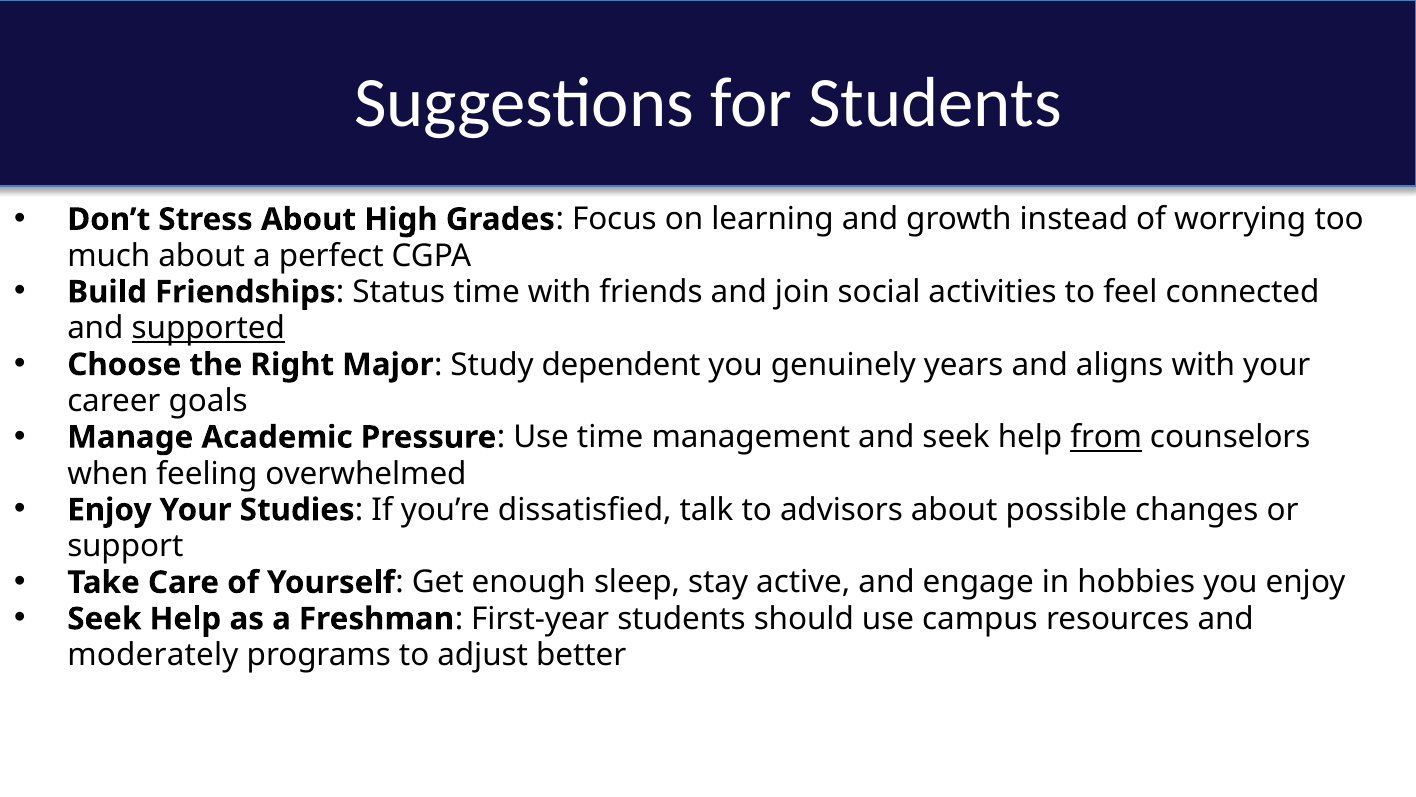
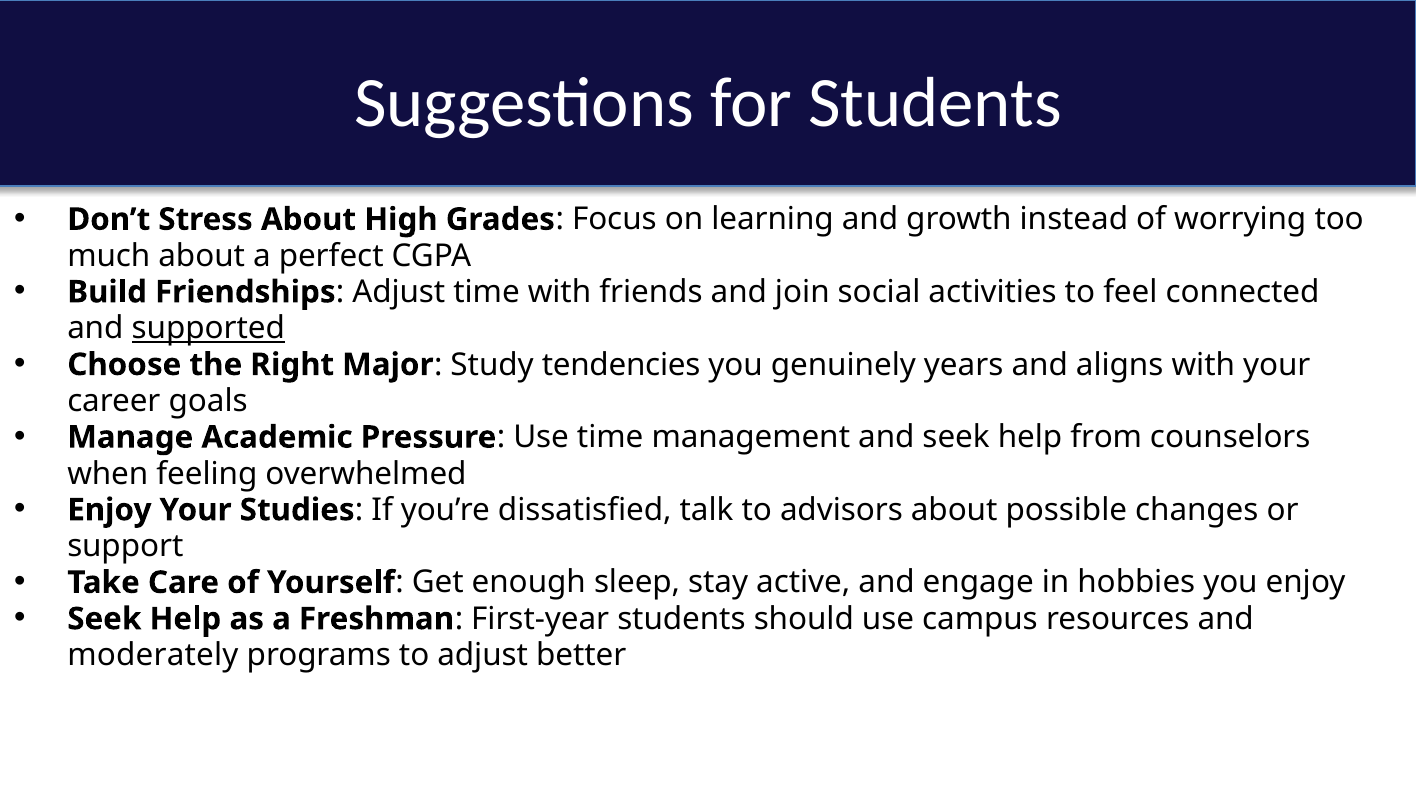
Friendships Status: Status -> Adjust (399, 292)
dependent: dependent -> tendencies (621, 364)
from underline: present -> none (1106, 437)
